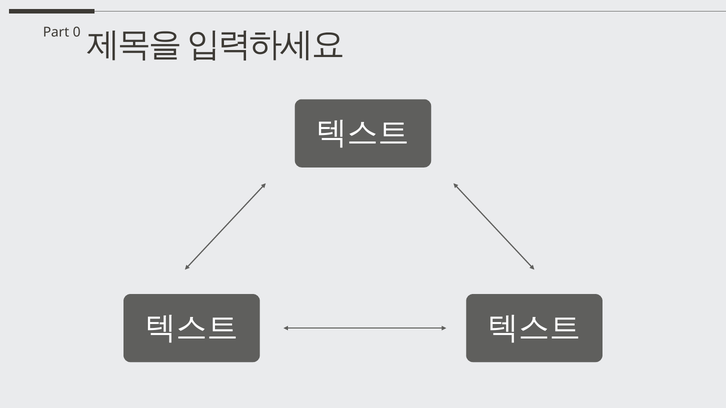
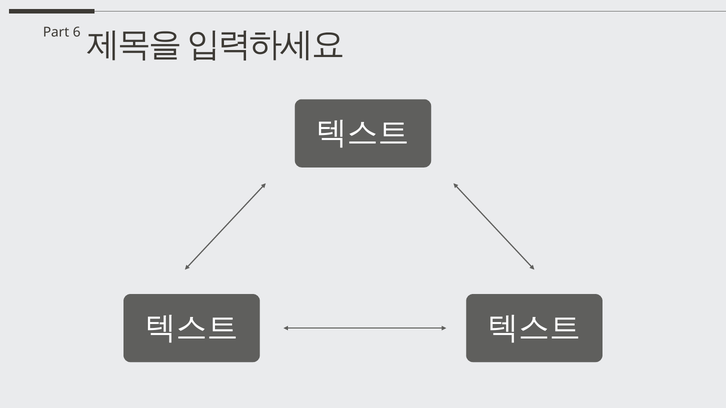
0: 0 -> 6 (77, 32)
